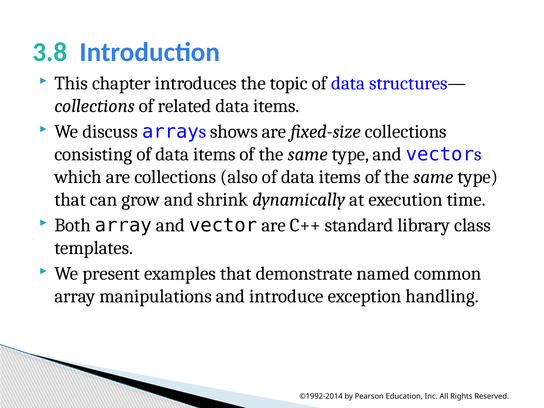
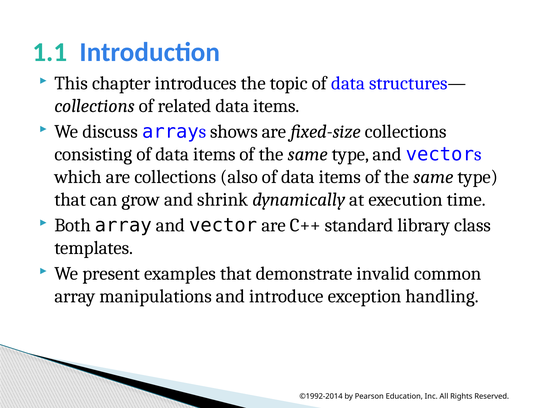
3.8: 3.8 -> 1.1 (50, 52)
named: named -> invalid (383, 274)
